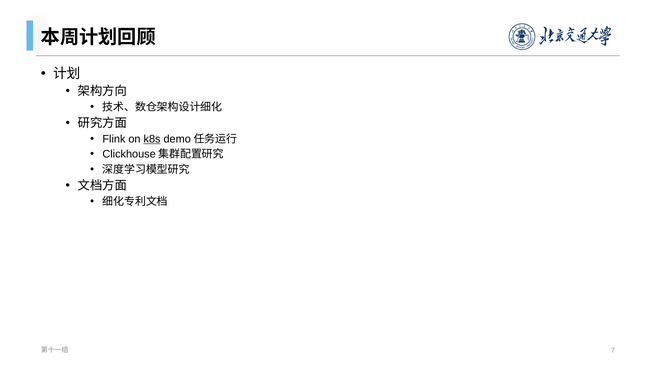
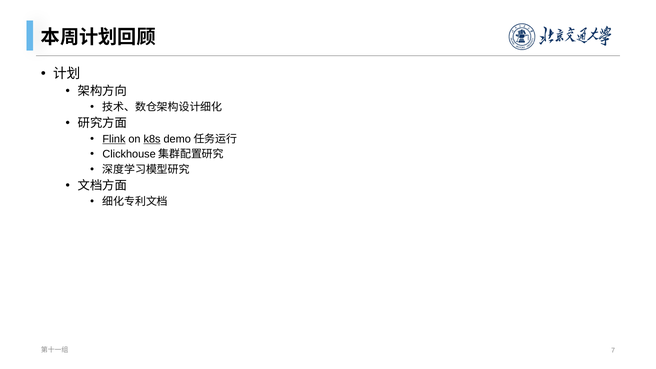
Flink underline: none -> present (114, 139)
